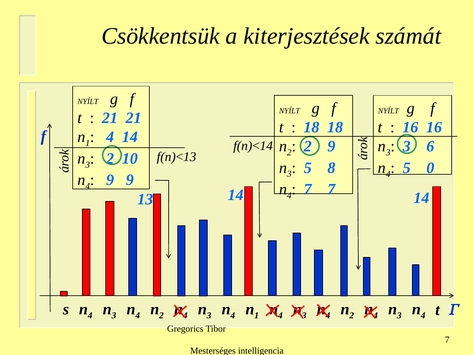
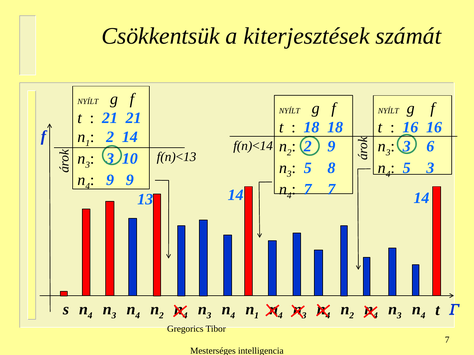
4: 4 -> 2 (110, 137)
2: 2 -> 3 (110, 159)
5 0: 0 -> 3 (430, 168)
